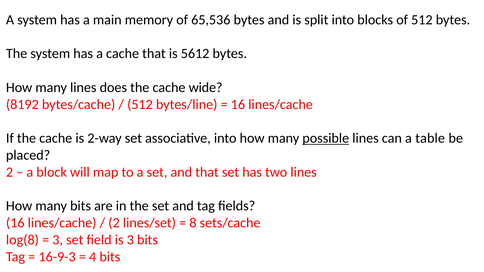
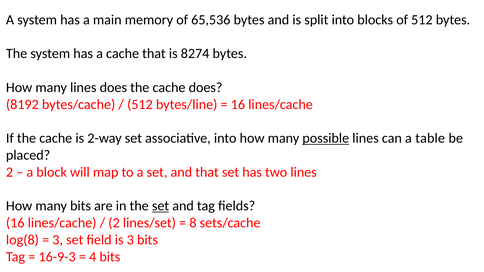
5612: 5612 -> 8274 (195, 54)
cache wide: wide -> does (206, 88)
set underline: none -> present (161, 206)
